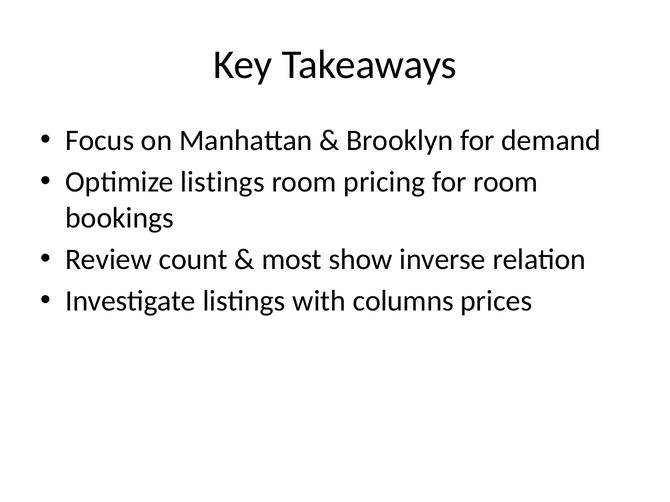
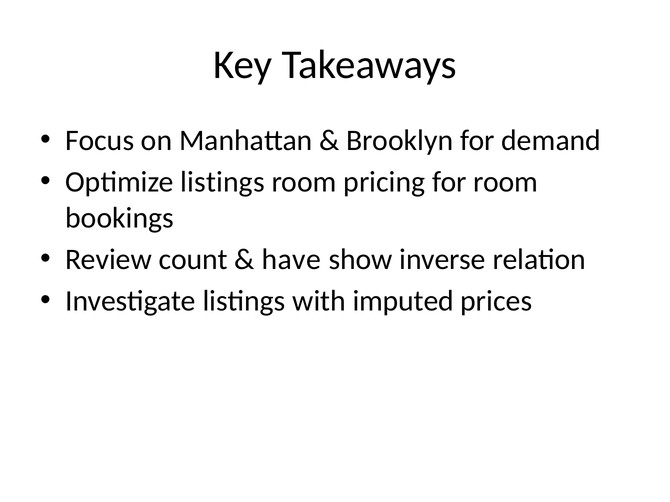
most: most -> have (291, 260)
columns: columns -> imputed (403, 301)
